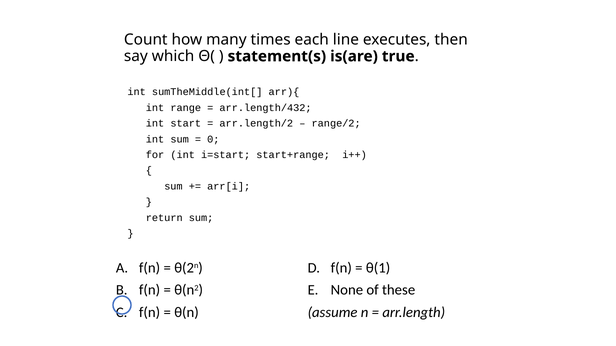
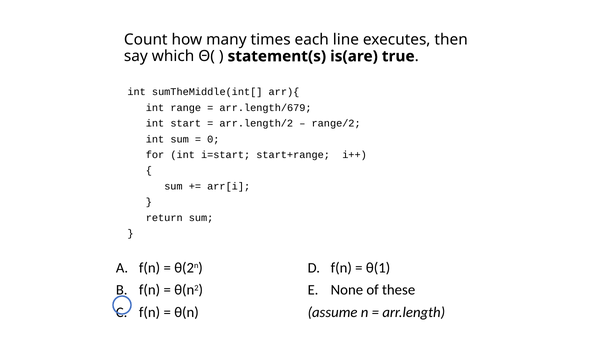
arr.length/432: arr.length/432 -> arr.length/679 (266, 108)
